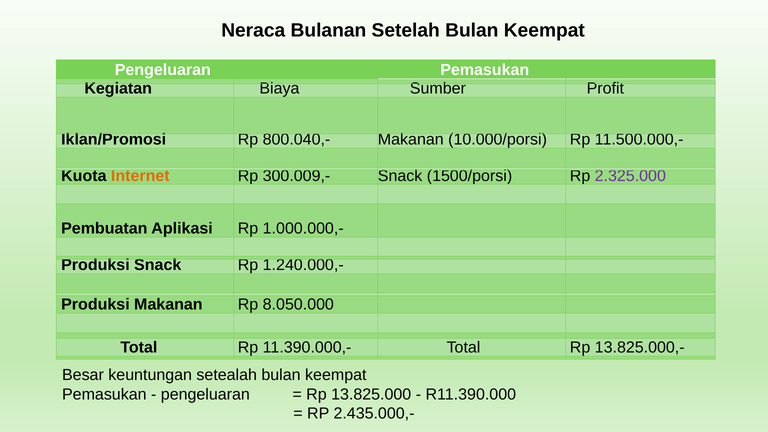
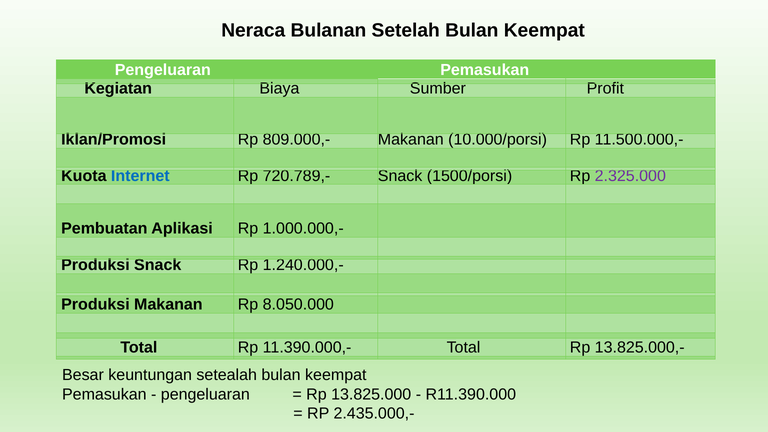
800.040,-: 800.040,- -> 809.000,- (297, 139)
Internet colour: orange -> blue (140, 176)
300.009,-: 300.009,- -> 720.789,- (297, 176)
